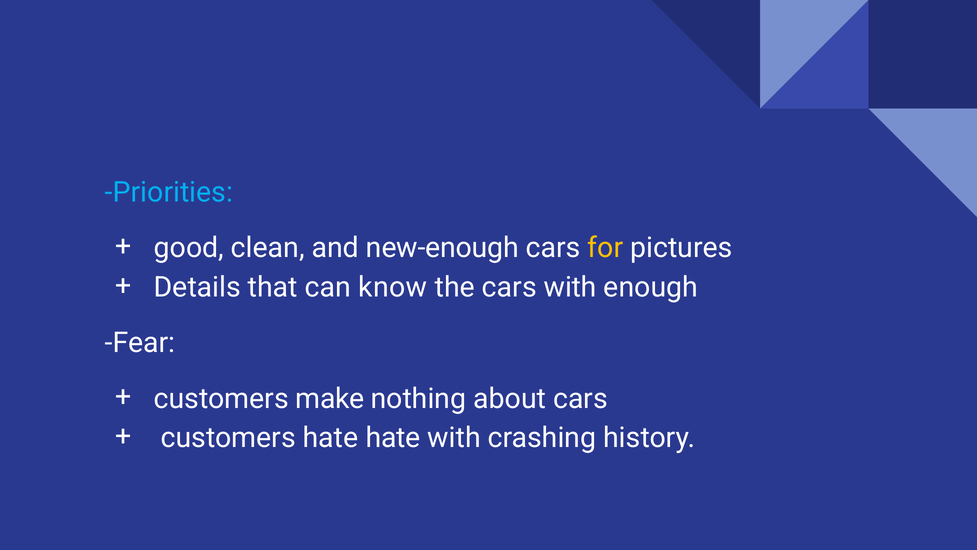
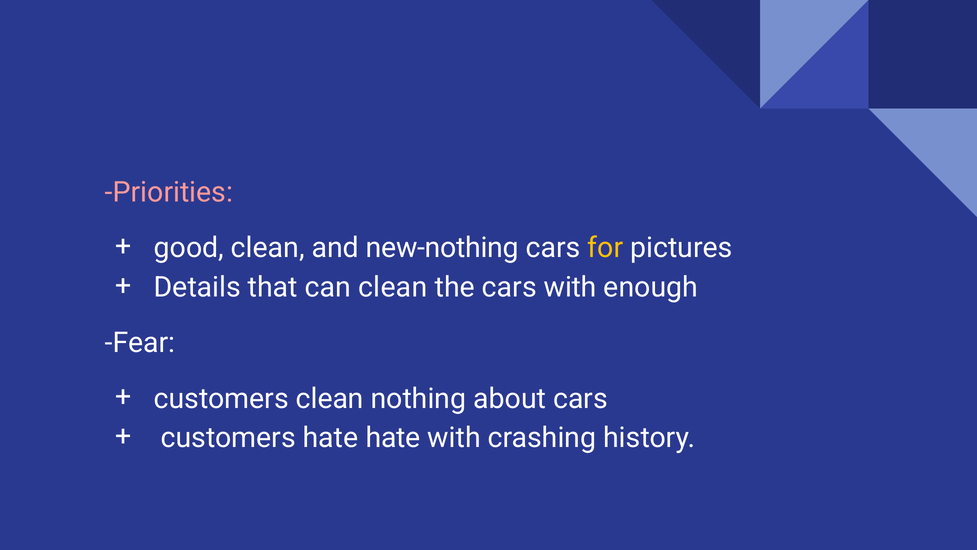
Priorities colour: light blue -> pink (169, 192)
new-enough: new-enough -> new-nothing (442, 248)
can know: know -> clean (393, 287)
customers make: make -> clean (330, 398)
